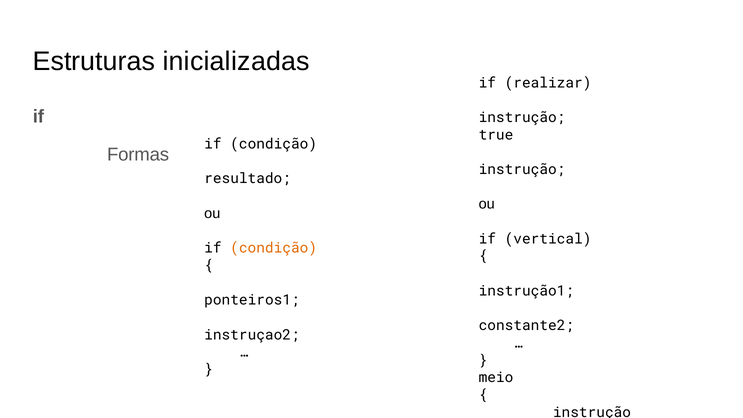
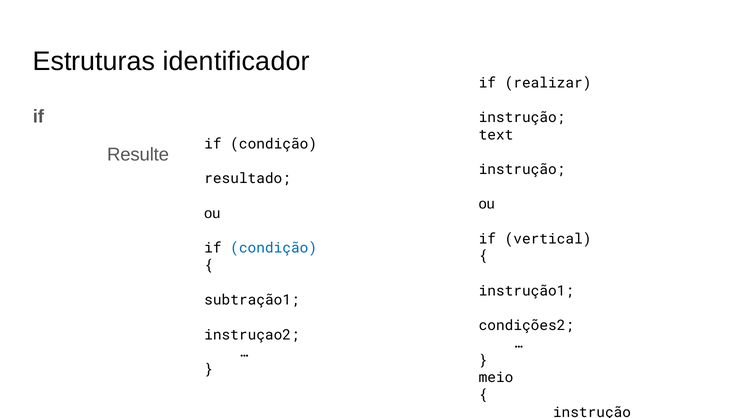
inicializadas: inicializadas -> identificador (236, 62)
true: true -> text (496, 135)
Formas: Formas -> Resulte (138, 155)
condição colour: orange -> blue (274, 248)
ponteiros1: ponteiros1 -> subtração1 (252, 300)
constante2: constante2 -> condições2 (526, 326)
